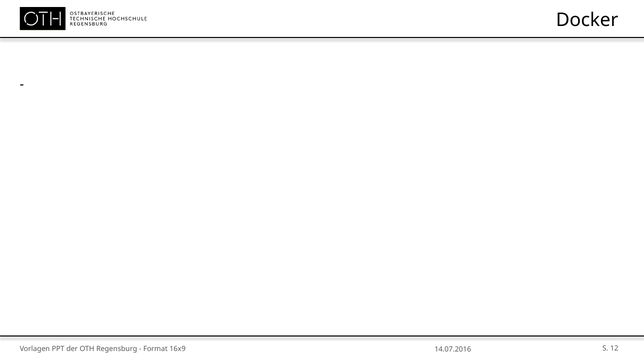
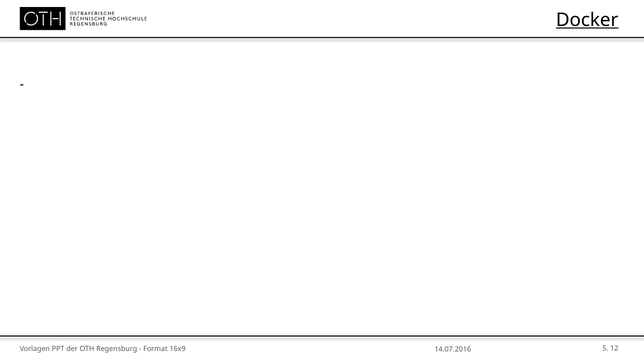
Docker underline: none -> present (587, 20)
